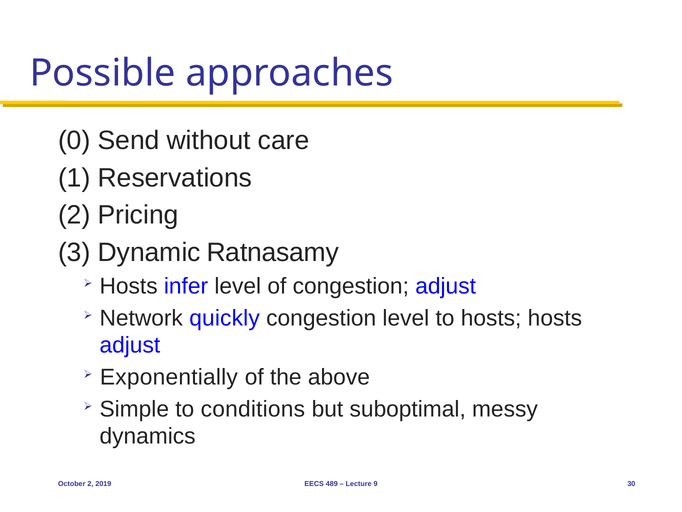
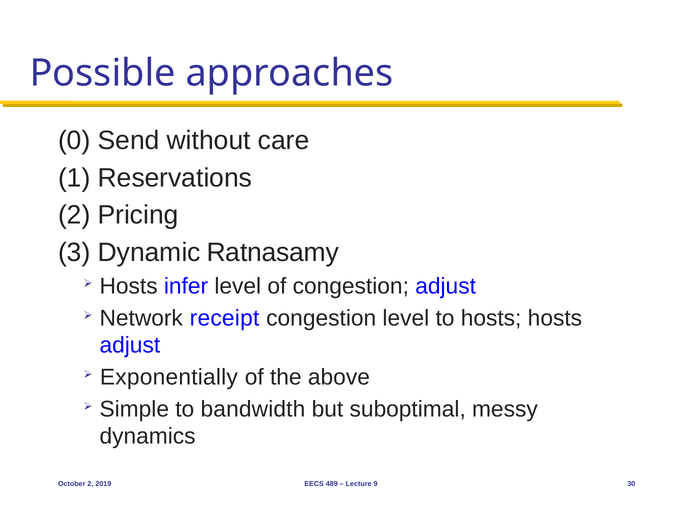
quickly: quickly -> receipt (225, 318)
conditions: conditions -> bandwidth (253, 409)
